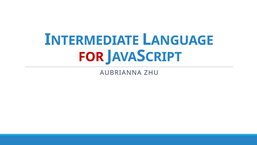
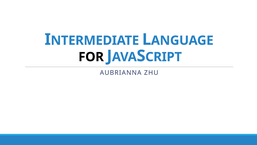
FOR colour: red -> black (91, 57)
